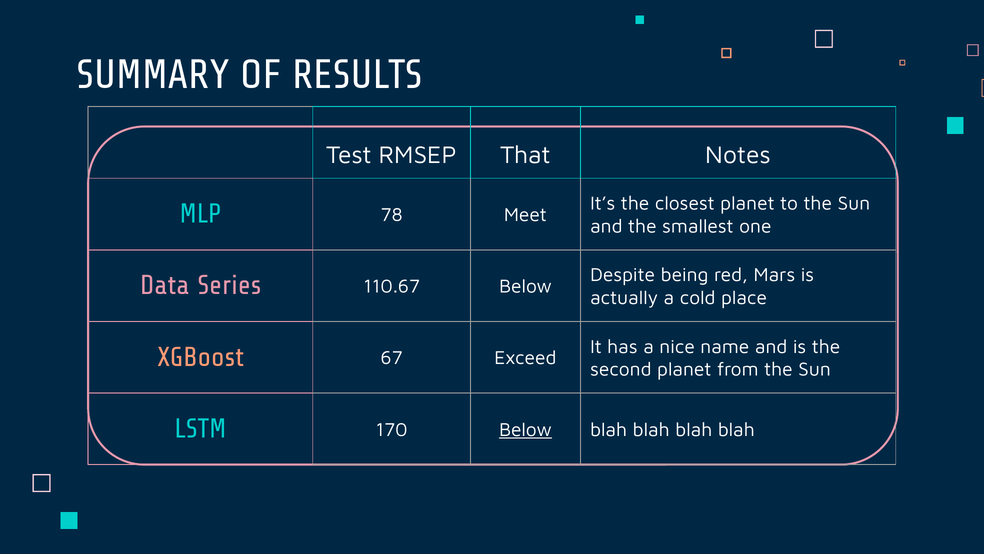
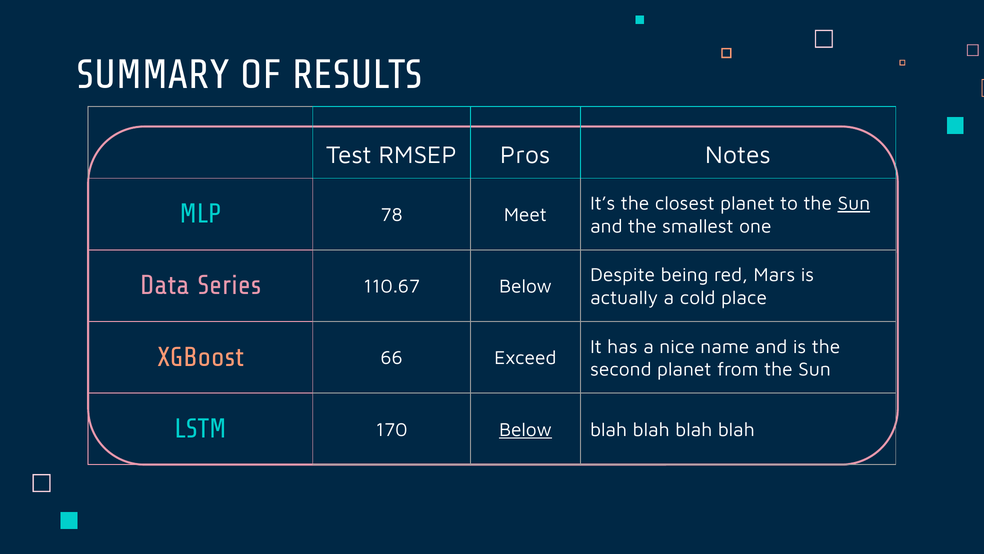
That: That -> Pros (525, 155)
Sun underline: none -> present (854, 203)
67: 67 -> 66 (392, 358)
